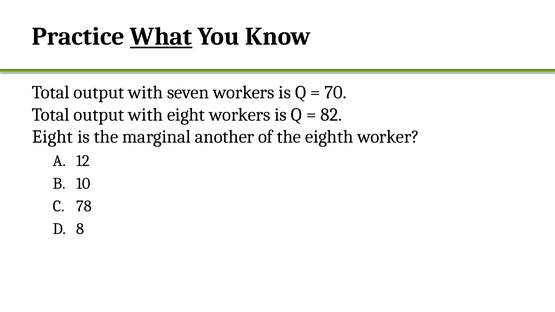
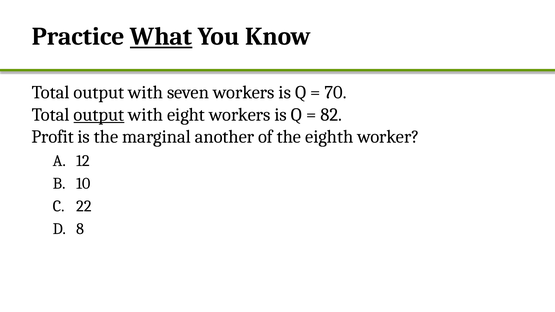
output underline: none -> present (99, 115)
Eight: Eight -> Profit (53, 137)
78: 78 -> 22 (84, 206)
